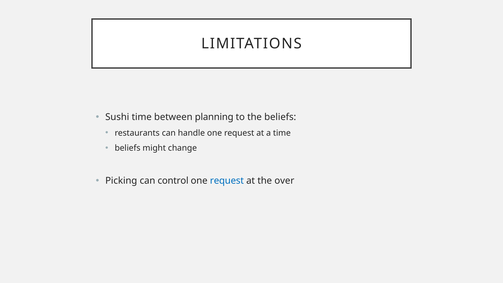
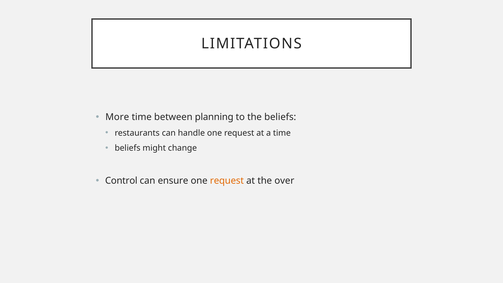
Sushi: Sushi -> More (117, 117)
Picking: Picking -> Control (121, 181)
control: control -> ensure (173, 181)
request colour: blue -> orange (227, 181)
